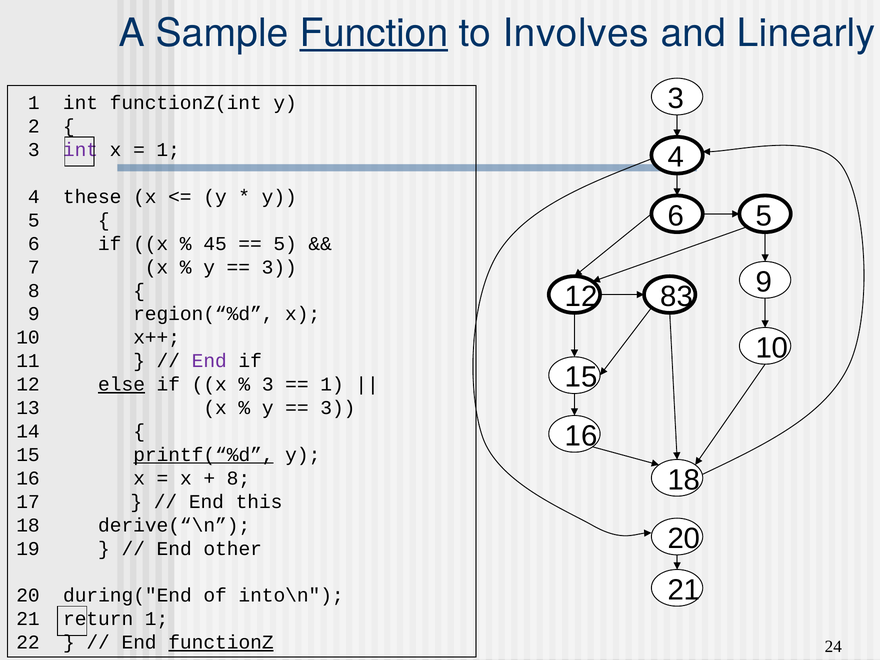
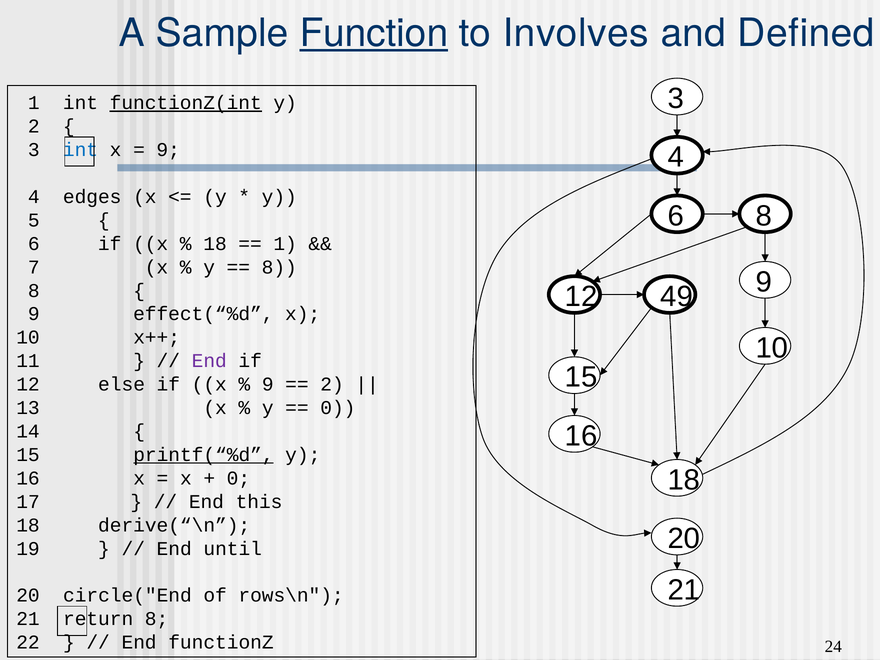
Linearly: Linearly -> Defined (806, 34)
functionZ(int underline: none -> present (186, 103)
int colour: purple -> blue (81, 150)
1: 1 -> 9 (168, 150)
these: these -> edges (92, 197)
6 5: 5 -> 8 (764, 216)
45: 45 -> 18 (215, 244)
5: 5 -> 1 (285, 244)
3: 3 -> 8 (279, 267)
83: 83 -> 49 (677, 297)
region(“%d: region(“%d -> effect(“%d (203, 314)
else underline: present -> none (122, 384)
3: 3 -> 9 (268, 384)
1: 1 -> 2 (332, 384)
3: 3 -> 0 (338, 408)
8: 8 -> 0 (238, 478)
other: other -> until (233, 549)
during("End: during("End -> circle("End (127, 595)
into\n: into\n -> rows\n (291, 595)
return 1: 1 -> 8 (157, 619)
functionZ underline: present -> none (221, 642)
